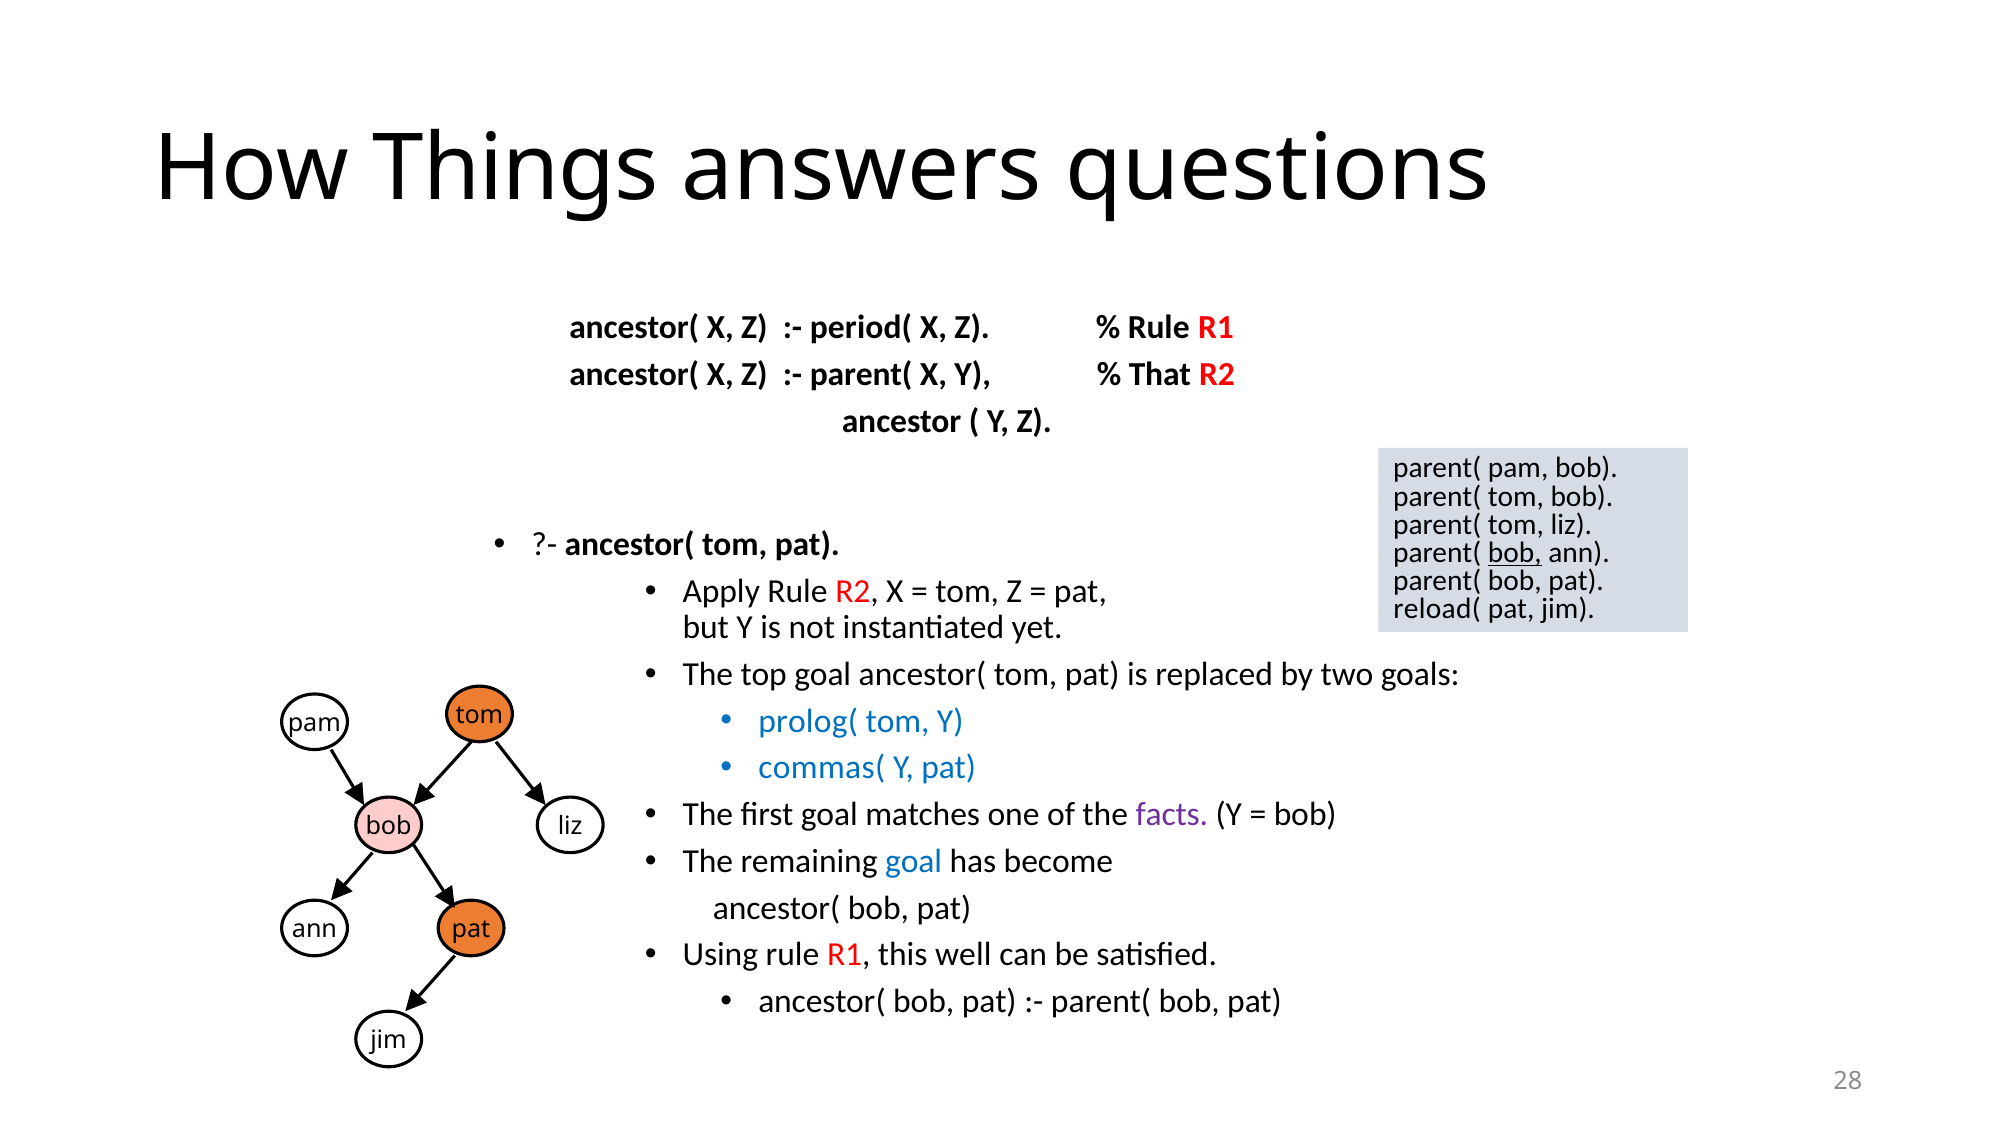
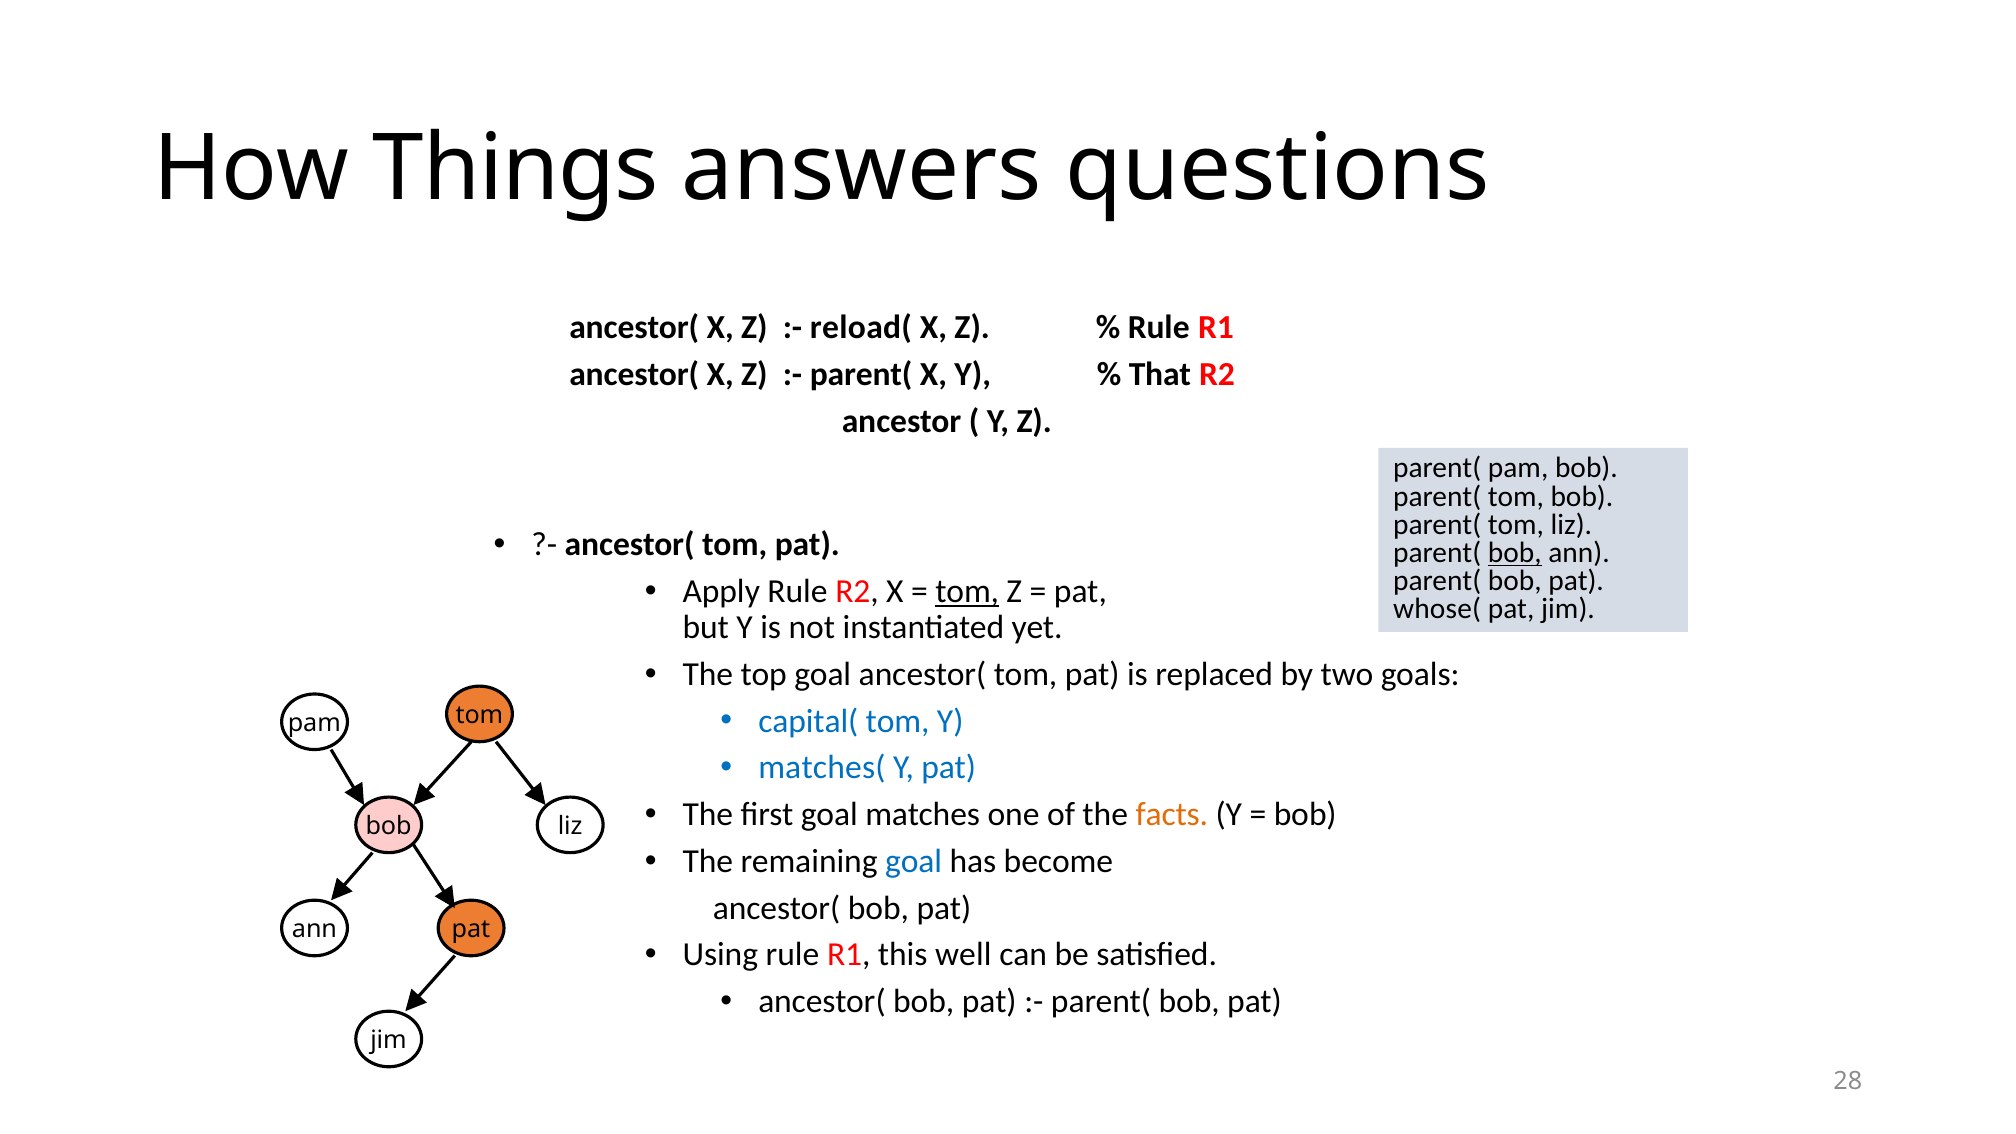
period(: period( -> reload( (861, 328)
tom underline: none -> present (967, 591)
reload(: reload( -> whose( (1437, 609)
prolog(: prolog( -> capital( (808, 721)
commas(: commas( -> matches( (822, 768)
facts colour: purple -> orange (1172, 815)
